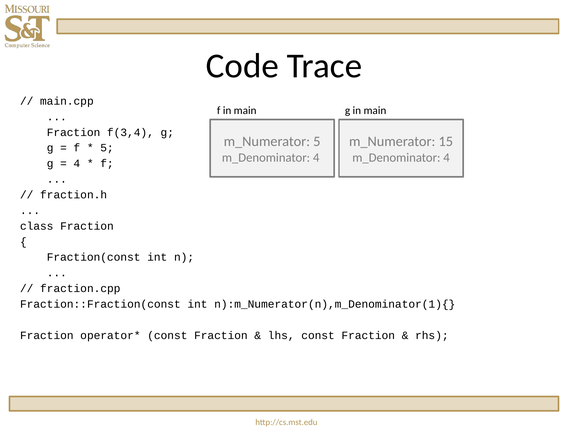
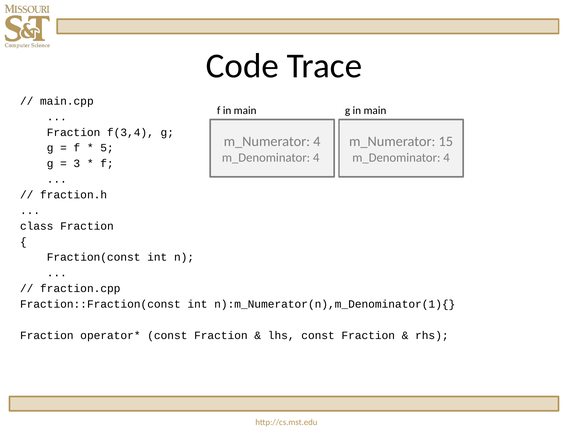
m_Numerator 5: 5 -> 4 (317, 141)
4: 4 -> 3 (77, 163)
